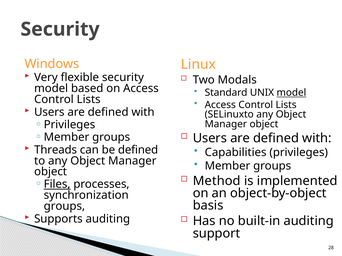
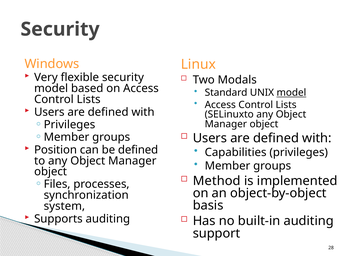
Threads: Threads -> Position (56, 150)
Files underline: present -> none (57, 185)
groups: groups -> system (64, 206)
